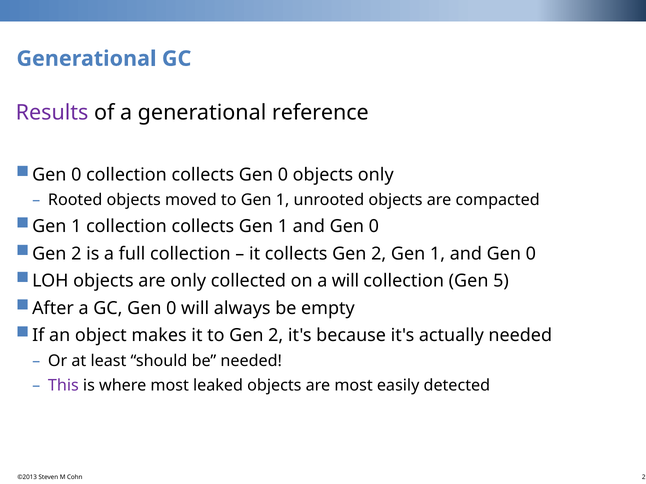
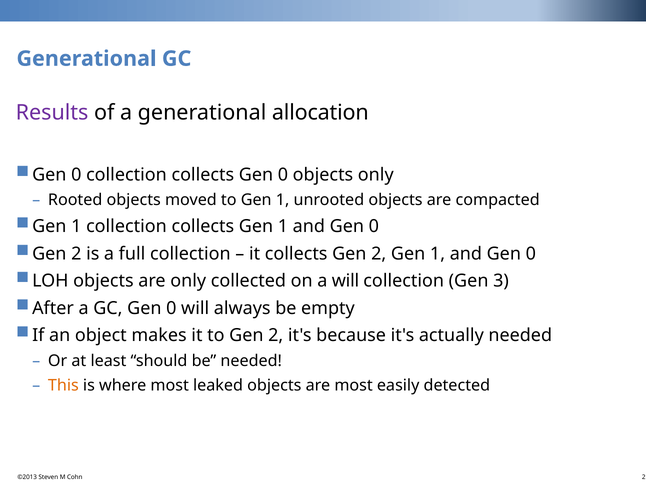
reference: reference -> allocation (320, 113)
5: 5 -> 3 (501, 281)
This colour: purple -> orange (63, 386)
